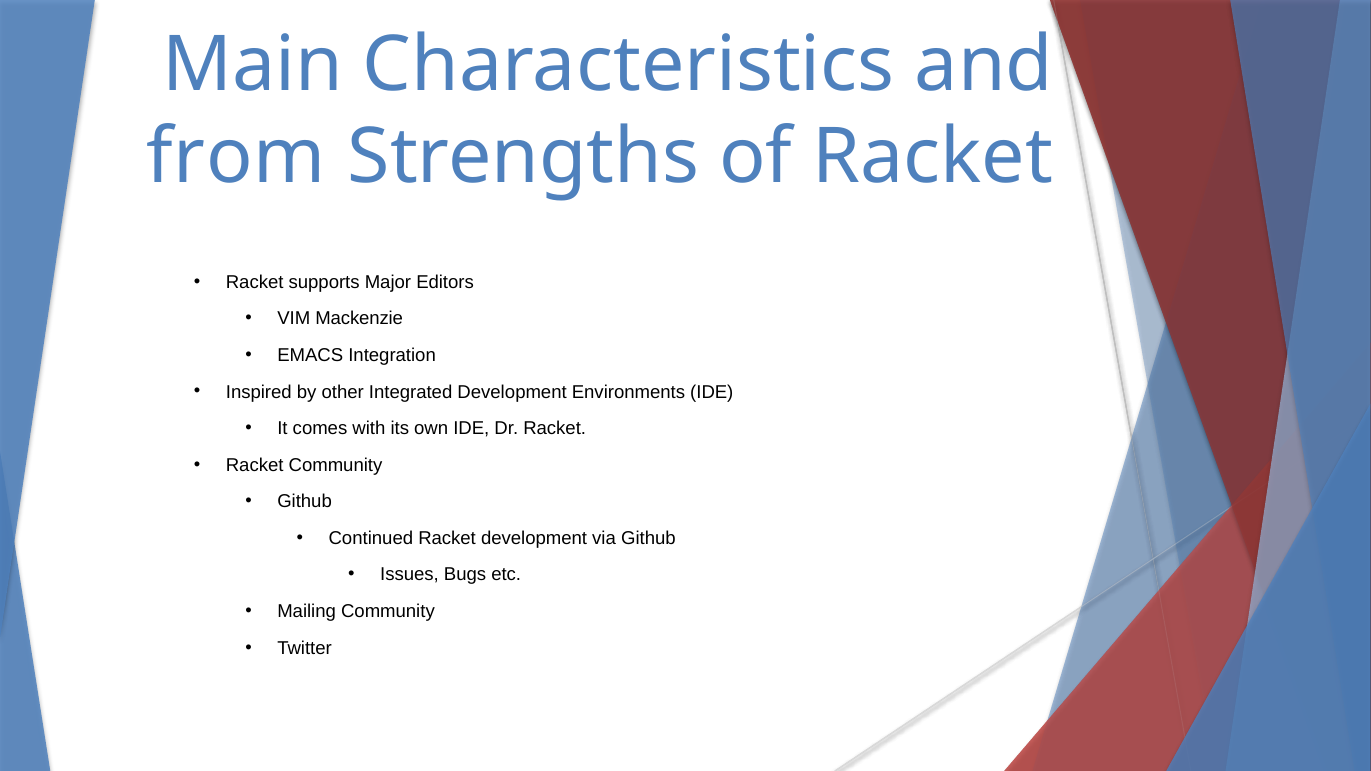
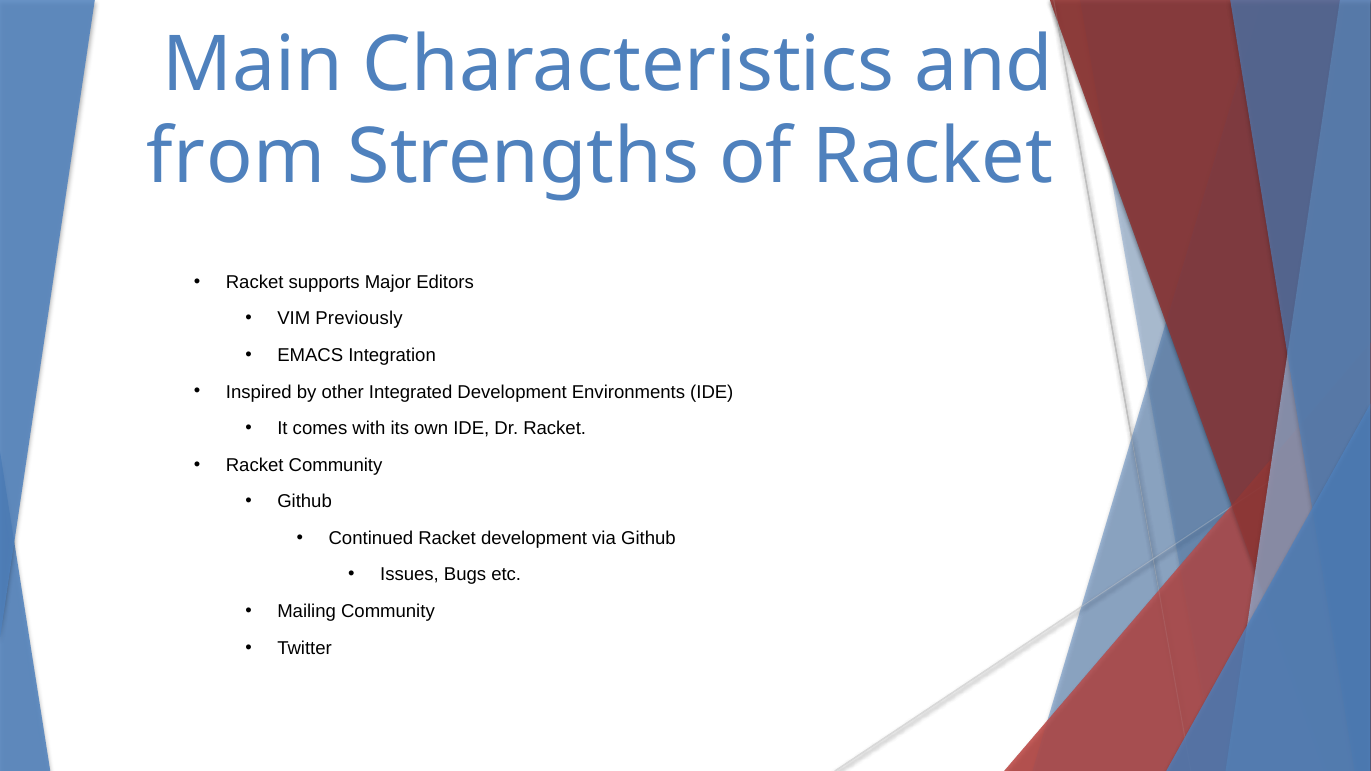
Mackenzie: Mackenzie -> Previously (359, 319)
